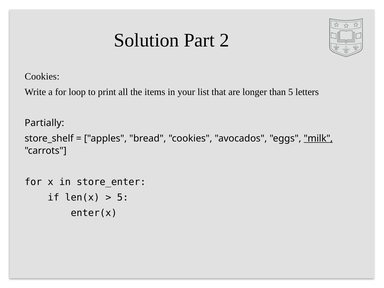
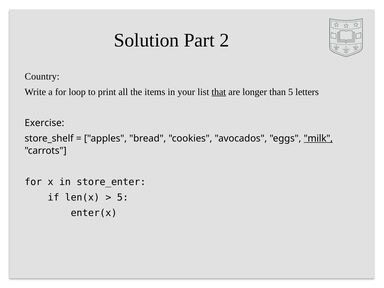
Cookies: Cookies -> Country (42, 76)
that underline: none -> present (219, 92)
Partially: Partially -> Exercise (44, 123)
